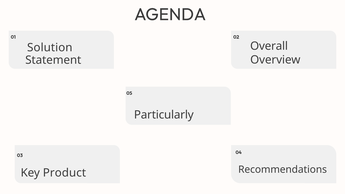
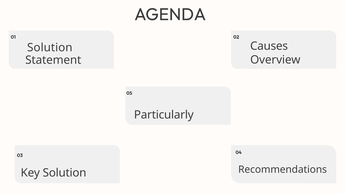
Overall: Overall -> Causes (269, 46)
Key Product: Product -> Solution (65, 173)
